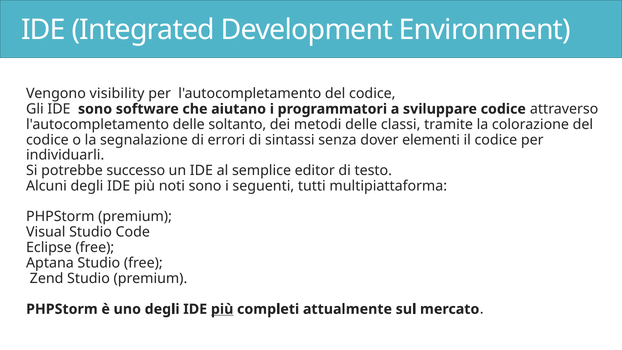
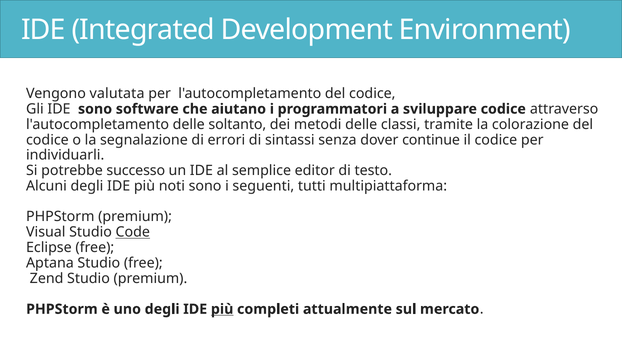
visibility: visibility -> valutata (117, 94)
elementi: elementi -> continue (431, 140)
Code underline: none -> present (133, 232)
